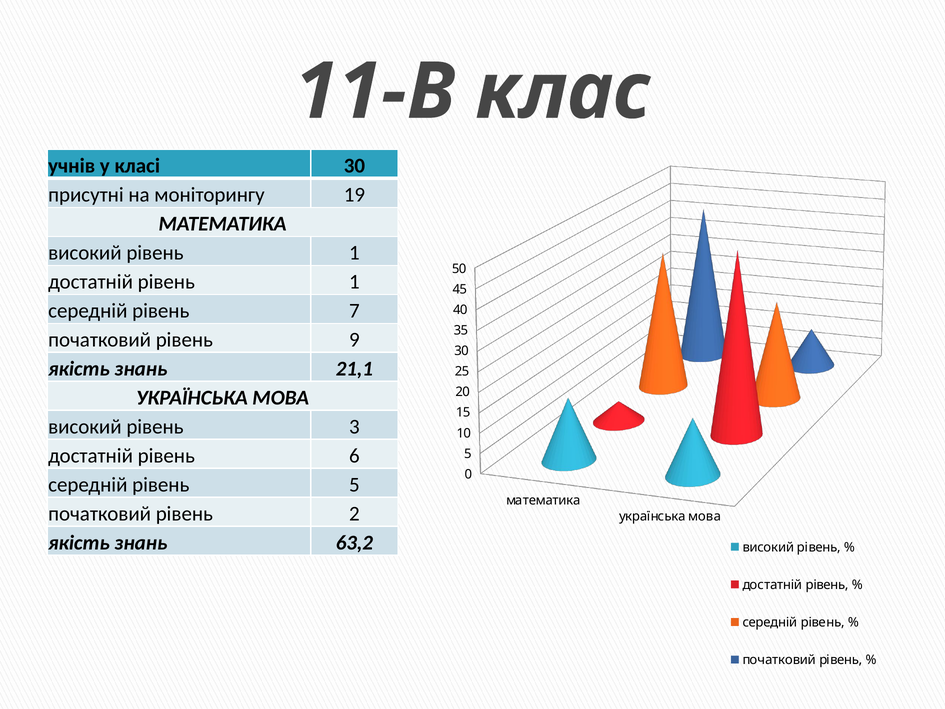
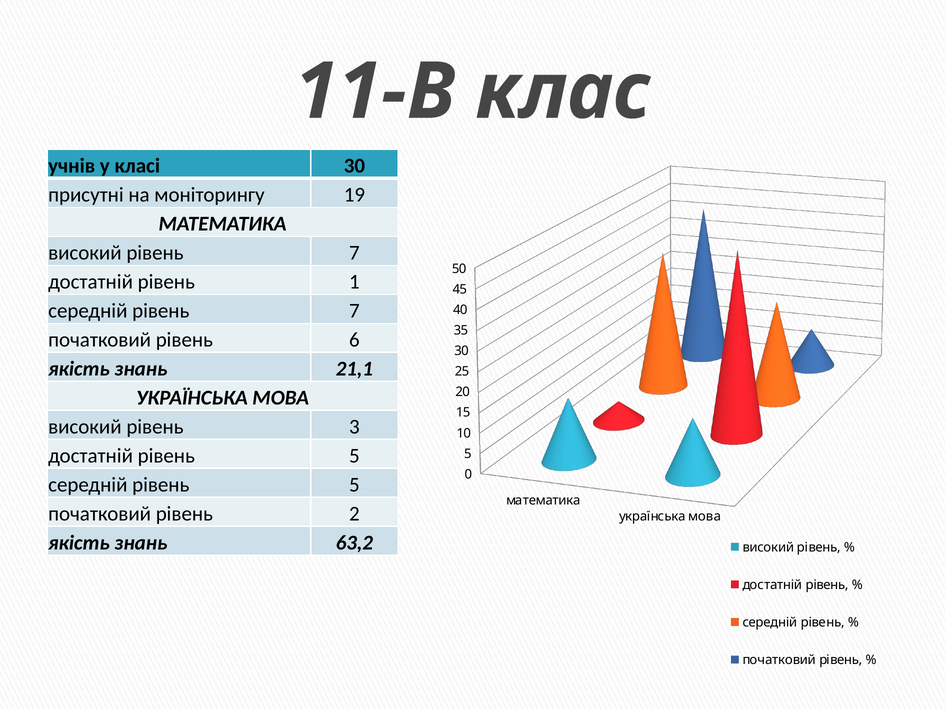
високий рівень 1: 1 -> 7 (354, 253)
9: 9 -> 6 (354, 340)
достатній рівень 6: 6 -> 5 (354, 456)
